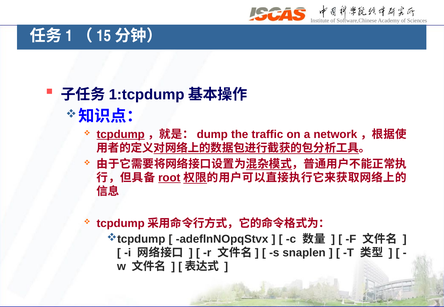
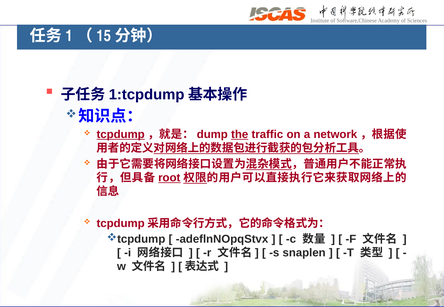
the underline: none -> present (240, 135)
